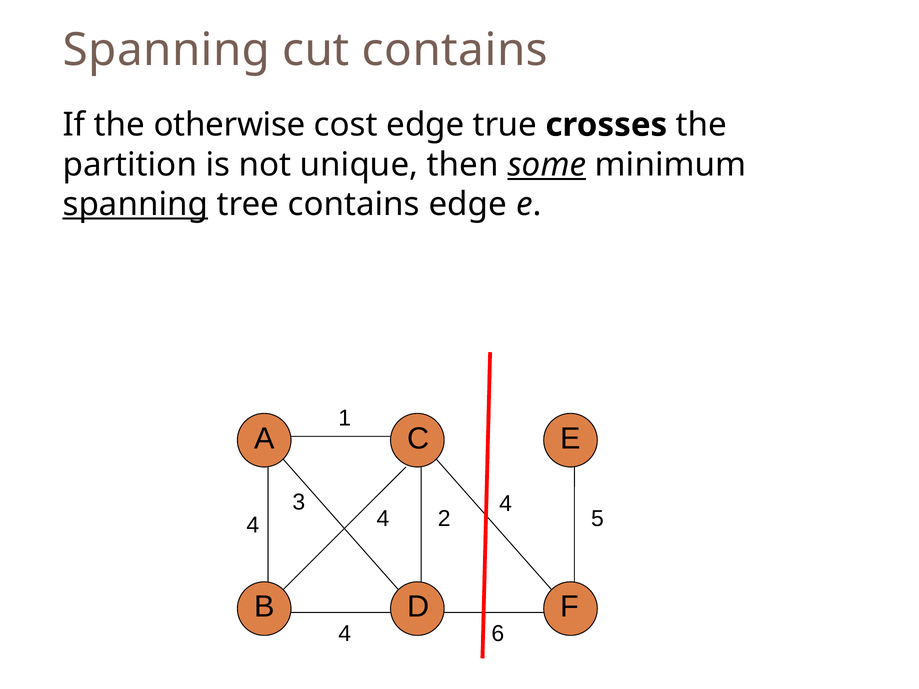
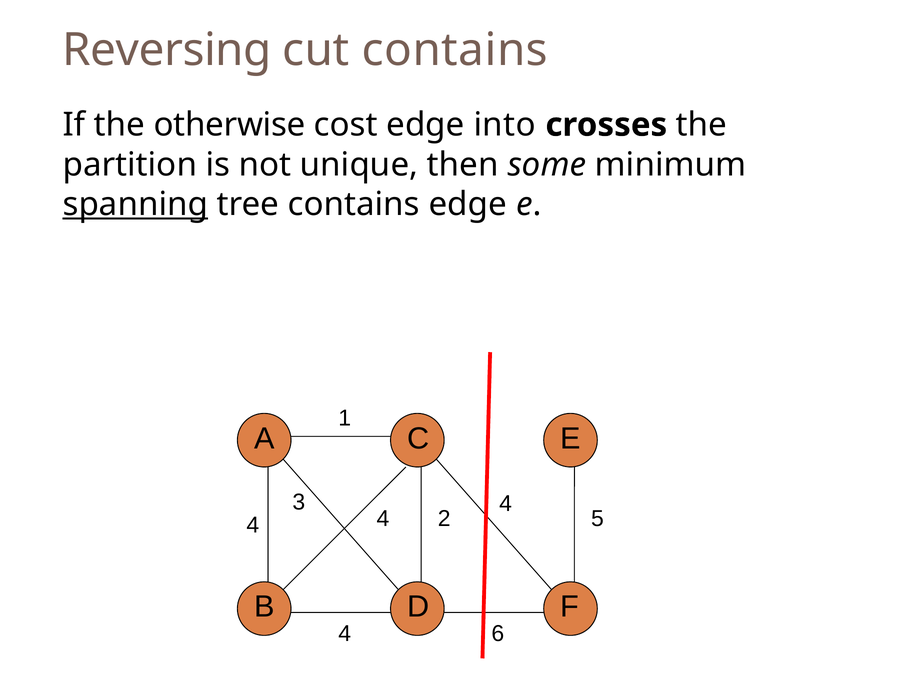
Spanning: Spanning -> Reversing (167, 50)
true: true -> into (505, 125)
some underline: present -> none (547, 165)
